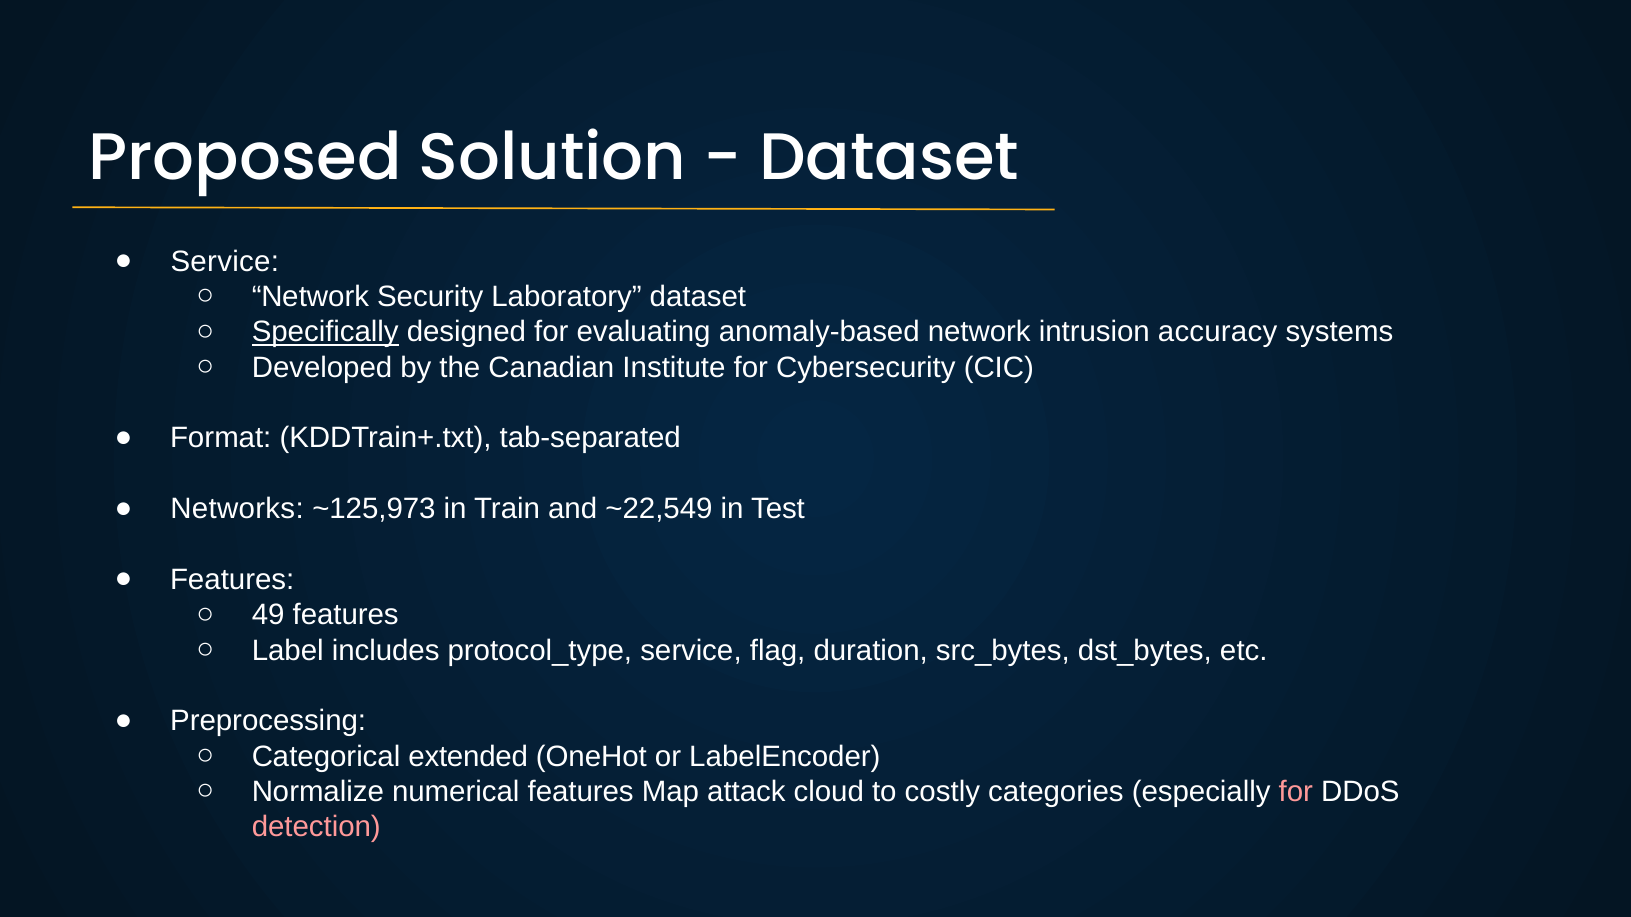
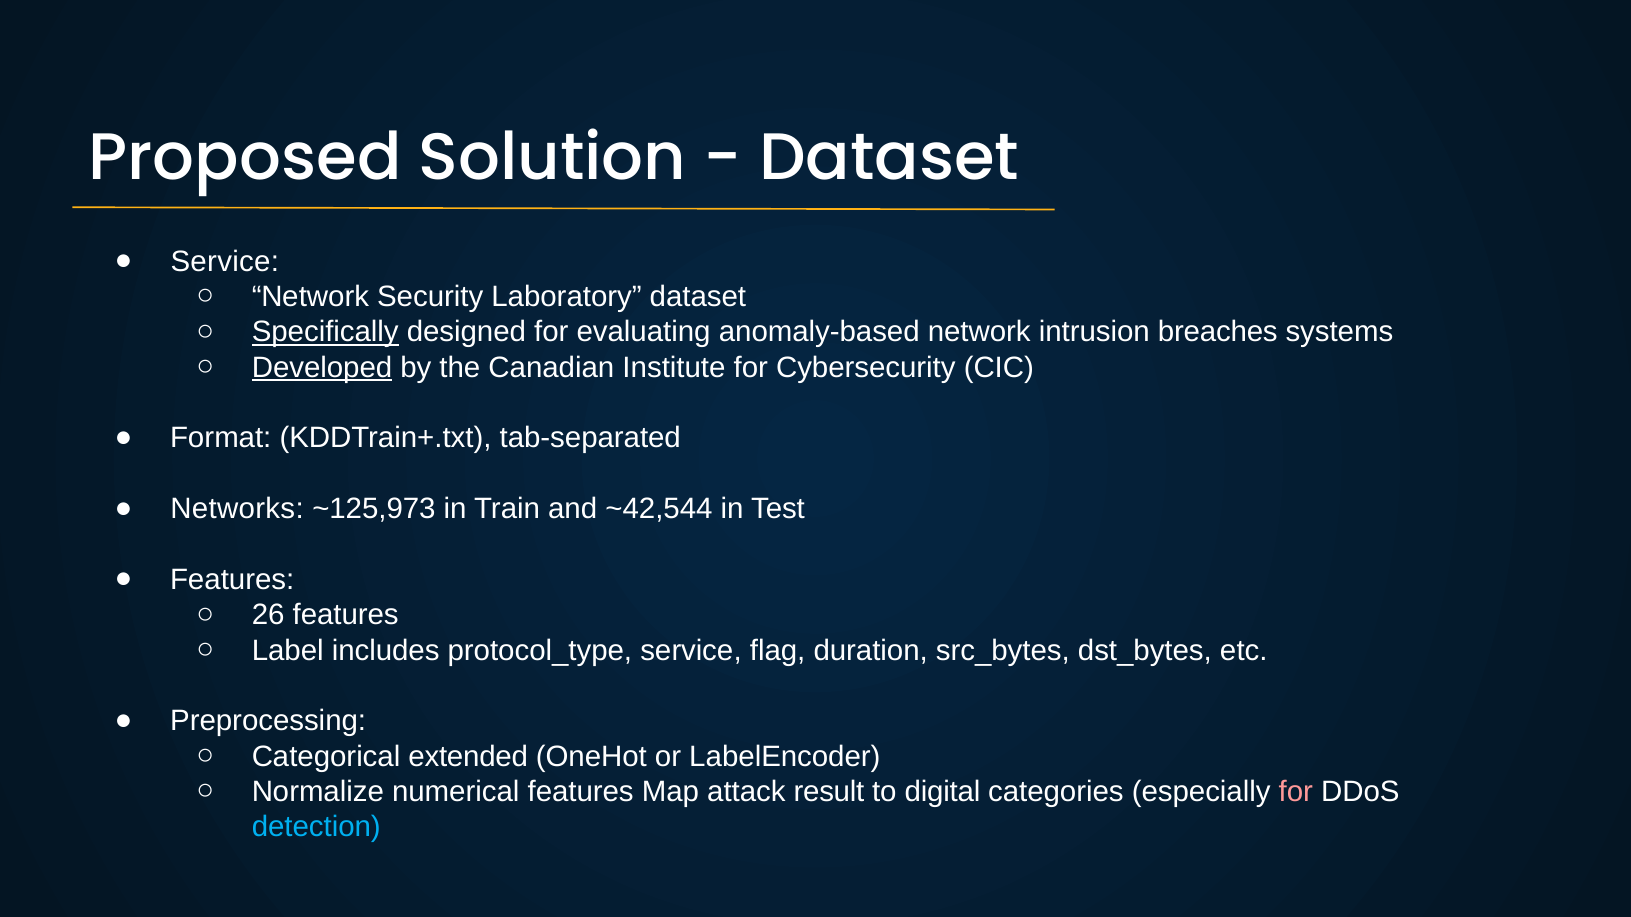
accuracy: accuracy -> breaches (1218, 332)
Developed underline: none -> present (322, 368)
~22,549: ~22,549 -> ~42,544 (659, 509)
49: 49 -> 26 (268, 615)
cloud: cloud -> result (829, 792)
costly: costly -> digital (942, 792)
detection colour: pink -> light blue (316, 828)
